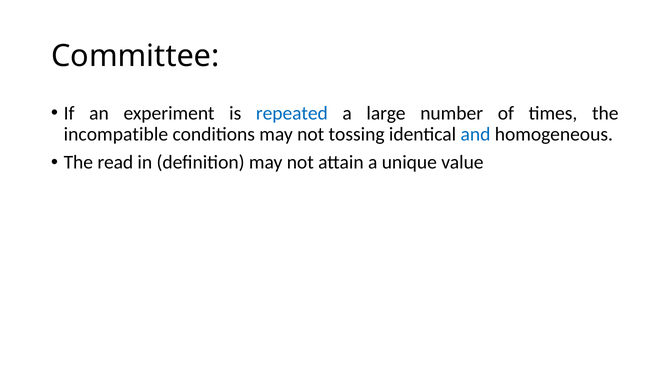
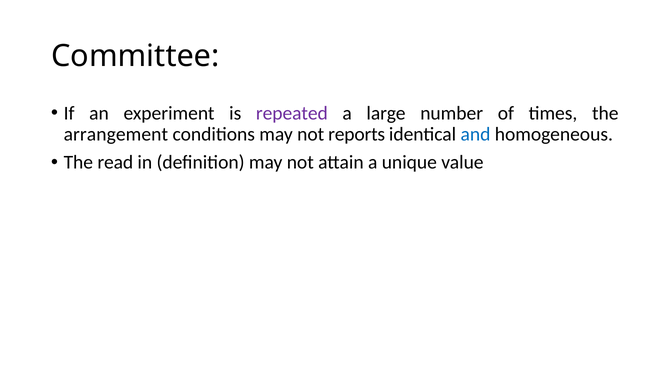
repeated colour: blue -> purple (292, 113)
incompatible: incompatible -> arrangement (116, 134)
tossing: tossing -> reports (357, 134)
